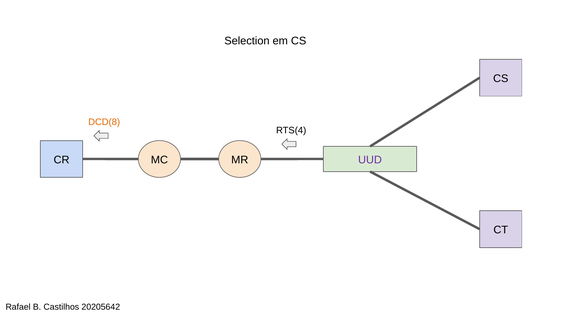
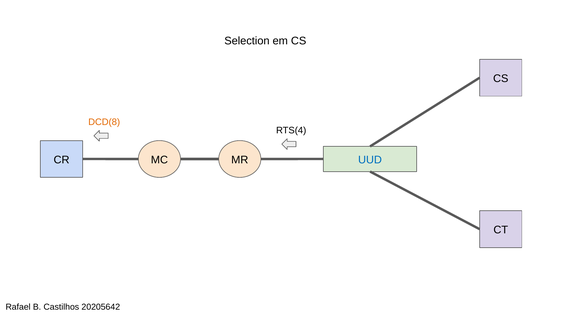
UUD colour: purple -> blue (370, 160)
